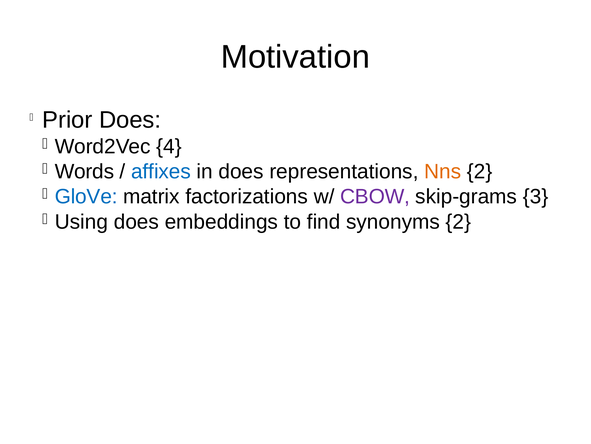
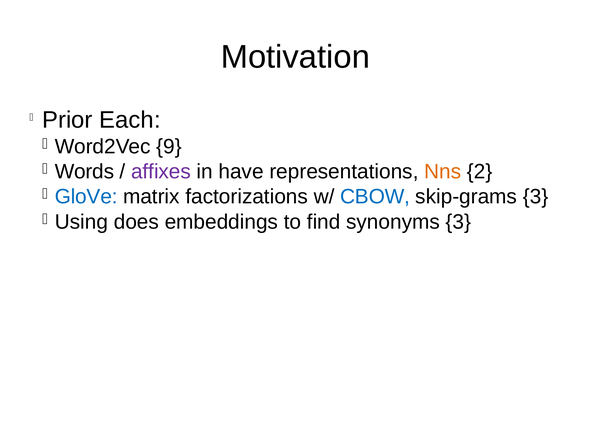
Prior Does: Does -> Each (130, 120)
4: 4 -> 9 (169, 146)
affixes colour: blue -> purple (161, 171)
in does: does -> have (241, 171)
CBOW colour: purple -> blue (375, 196)
synonyms 2: 2 -> 3 (458, 221)
